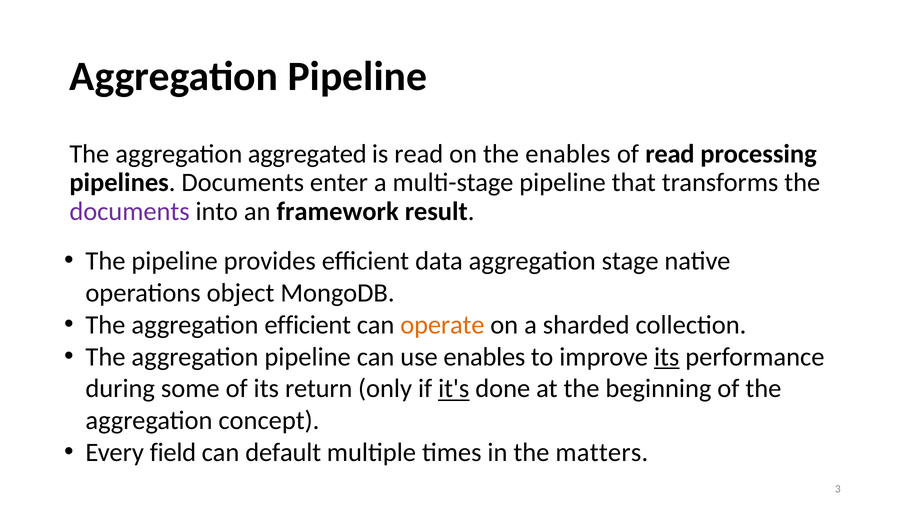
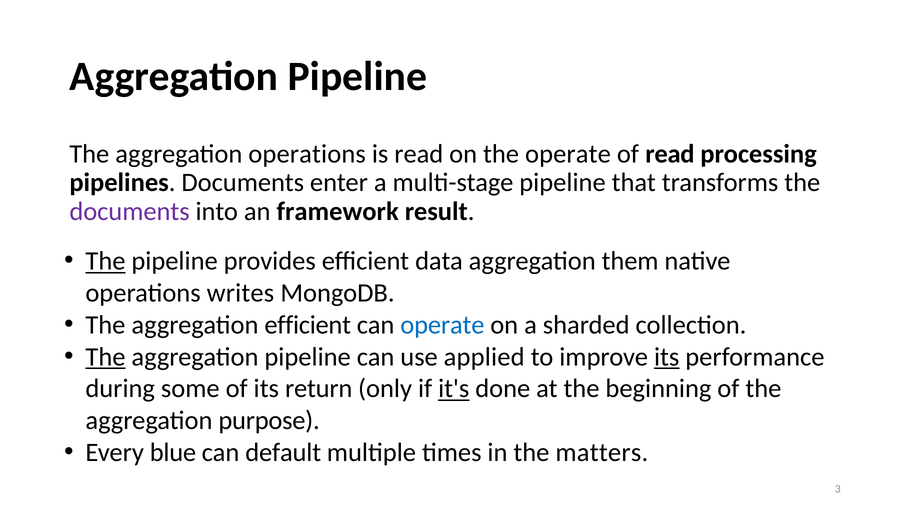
aggregation aggregated: aggregated -> operations (307, 154)
the enables: enables -> operate (568, 154)
The underline: none -> present (105, 261)
stage: stage -> them (630, 261)
object: object -> writes (240, 293)
operate colour: orange -> blue (442, 325)
The underline: none -> present (105, 357)
use enables: enables -> applied (484, 357)
concept: concept -> purpose (269, 420)
field: field -> blue (173, 452)
